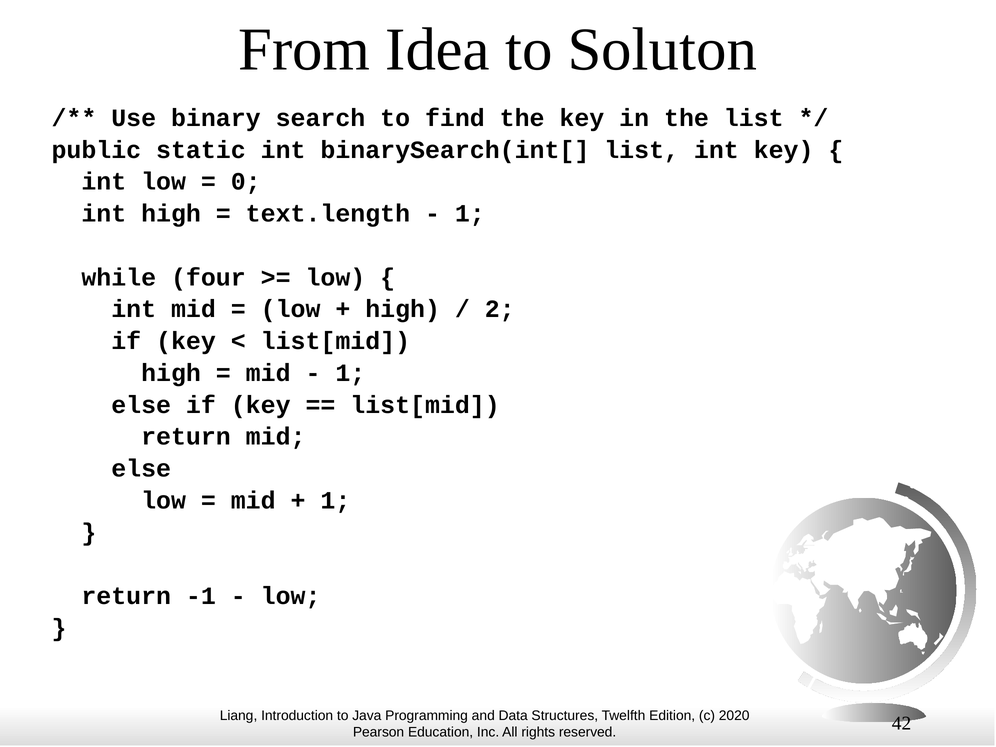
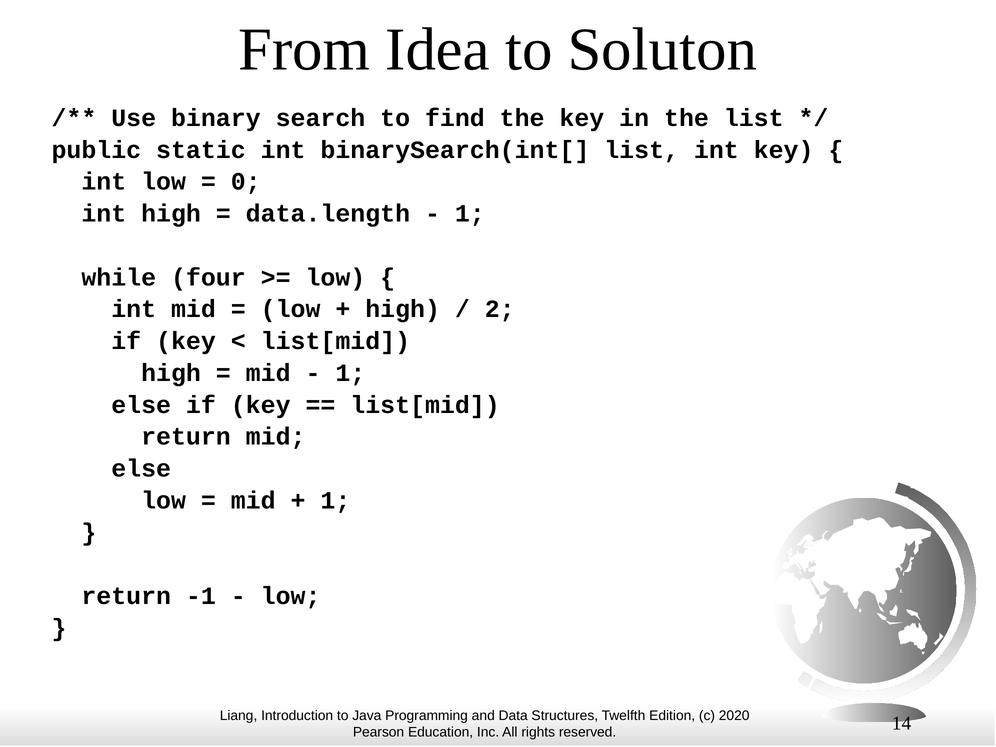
text.length: text.length -> data.length (328, 214)
42: 42 -> 14 (902, 723)
